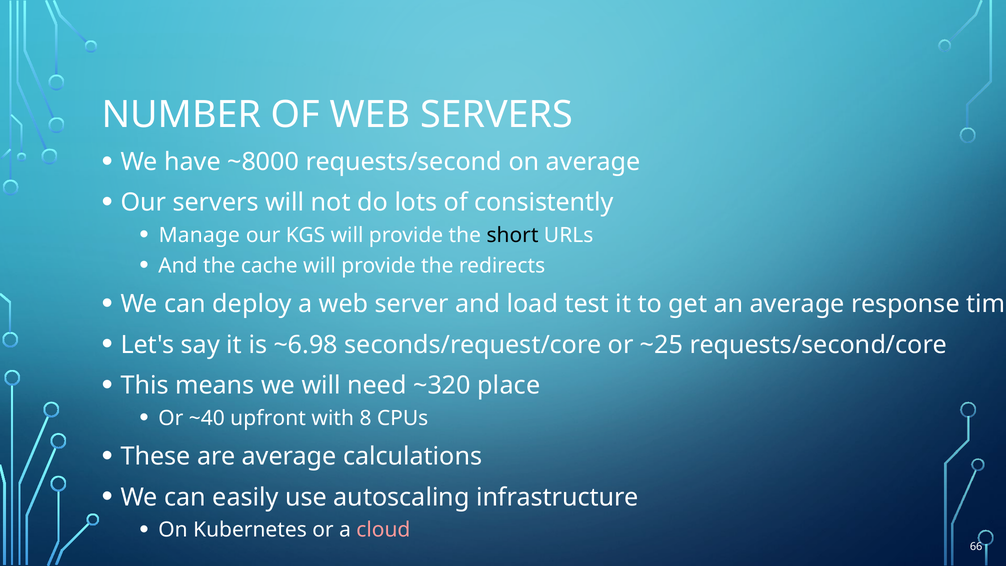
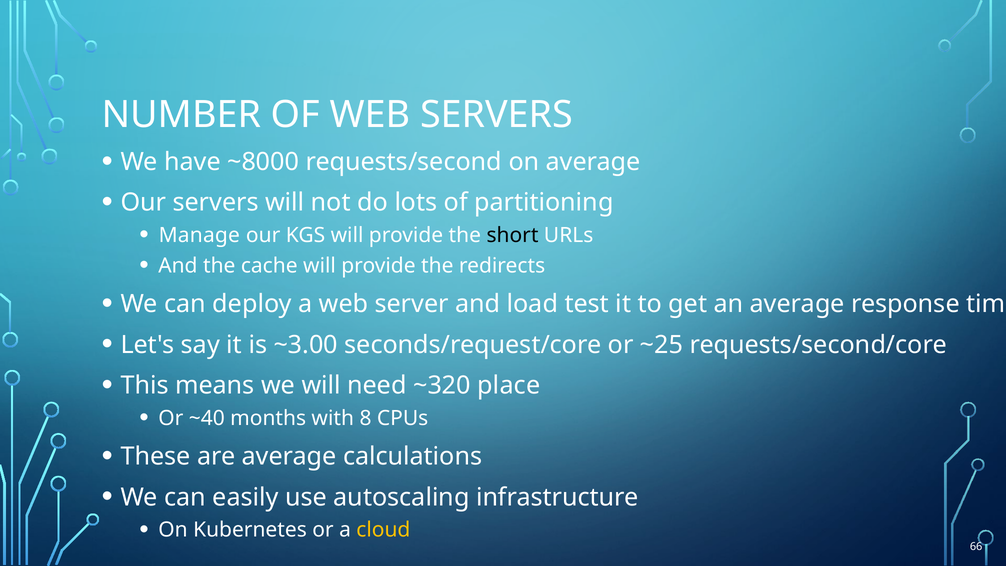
consistently: consistently -> partitioning (544, 203)
~6.98: ~6.98 -> ~3.00 (306, 345)
upfront: upfront -> months (268, 418)
cloud colour: pink -> yellow (383, 530)
